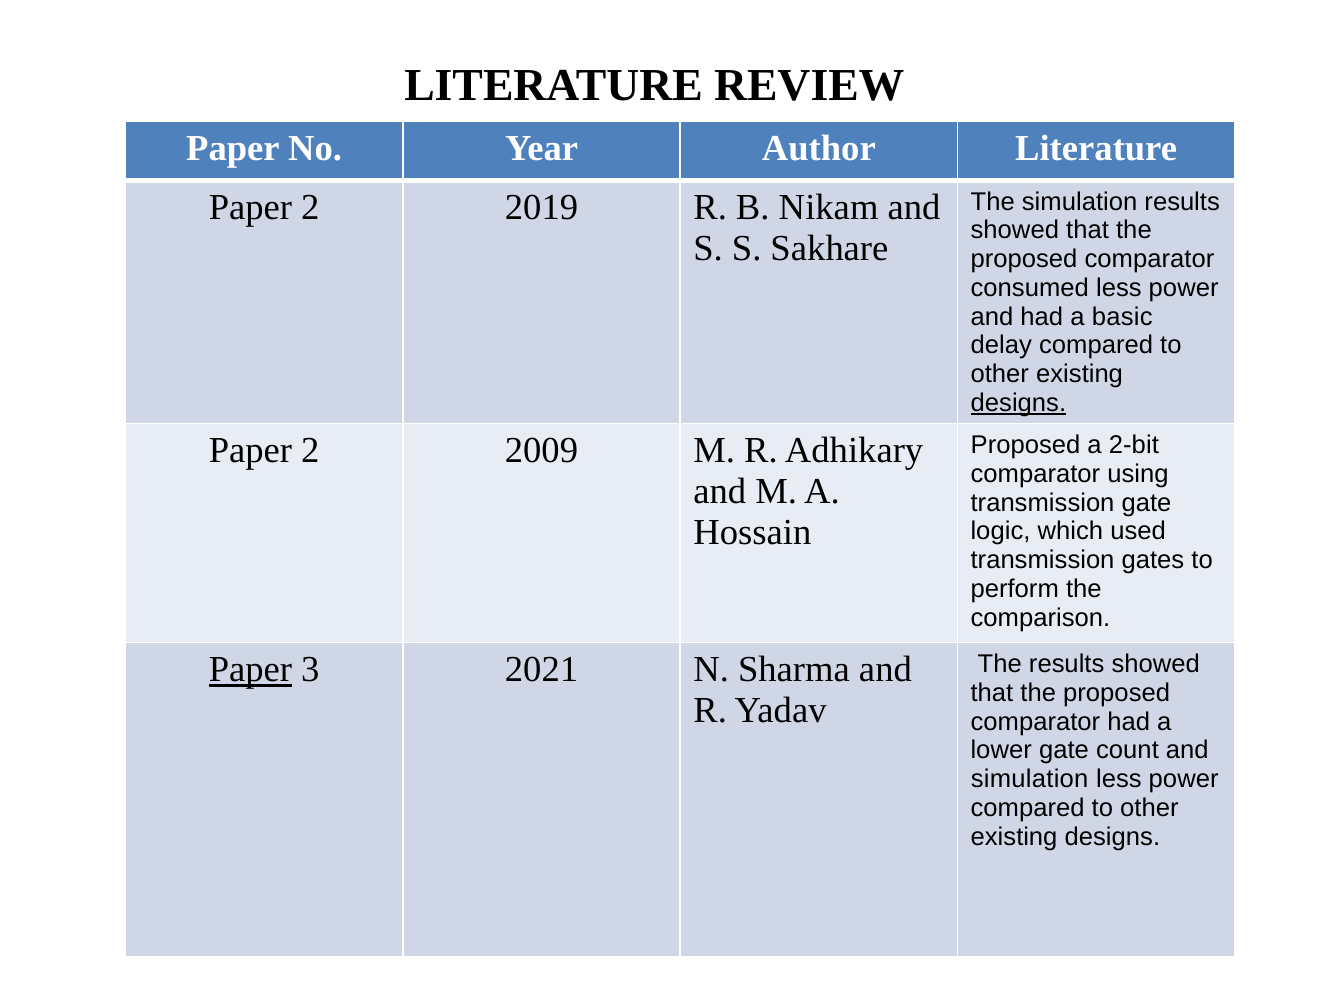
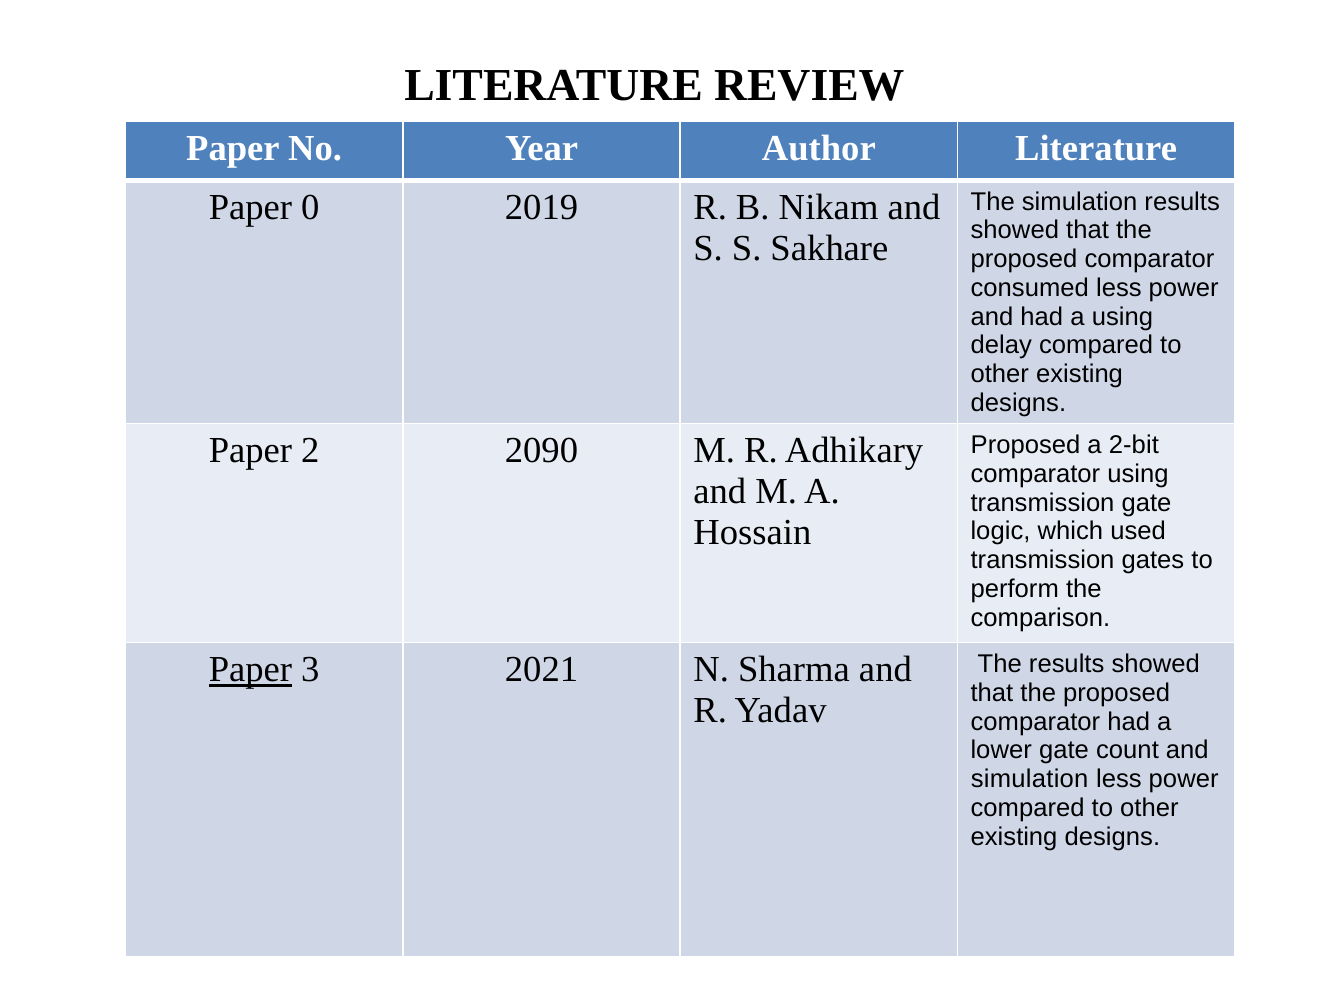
2: 2 -> 0 (310, 207)
a basic: basic -> using (1122, 317)
designs underline: present -> none (1018, 403)
2009: 2009 -> 2090 (541, 451)
